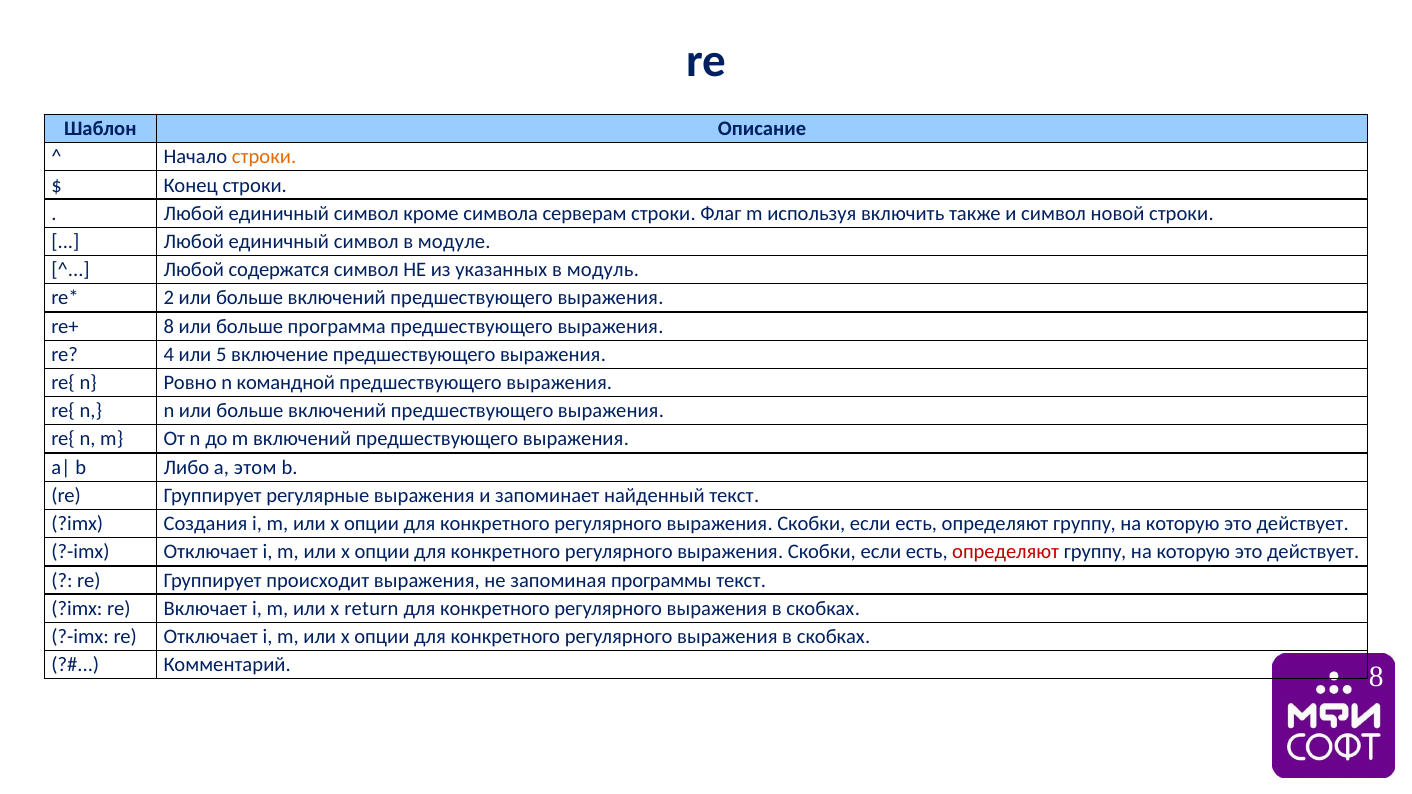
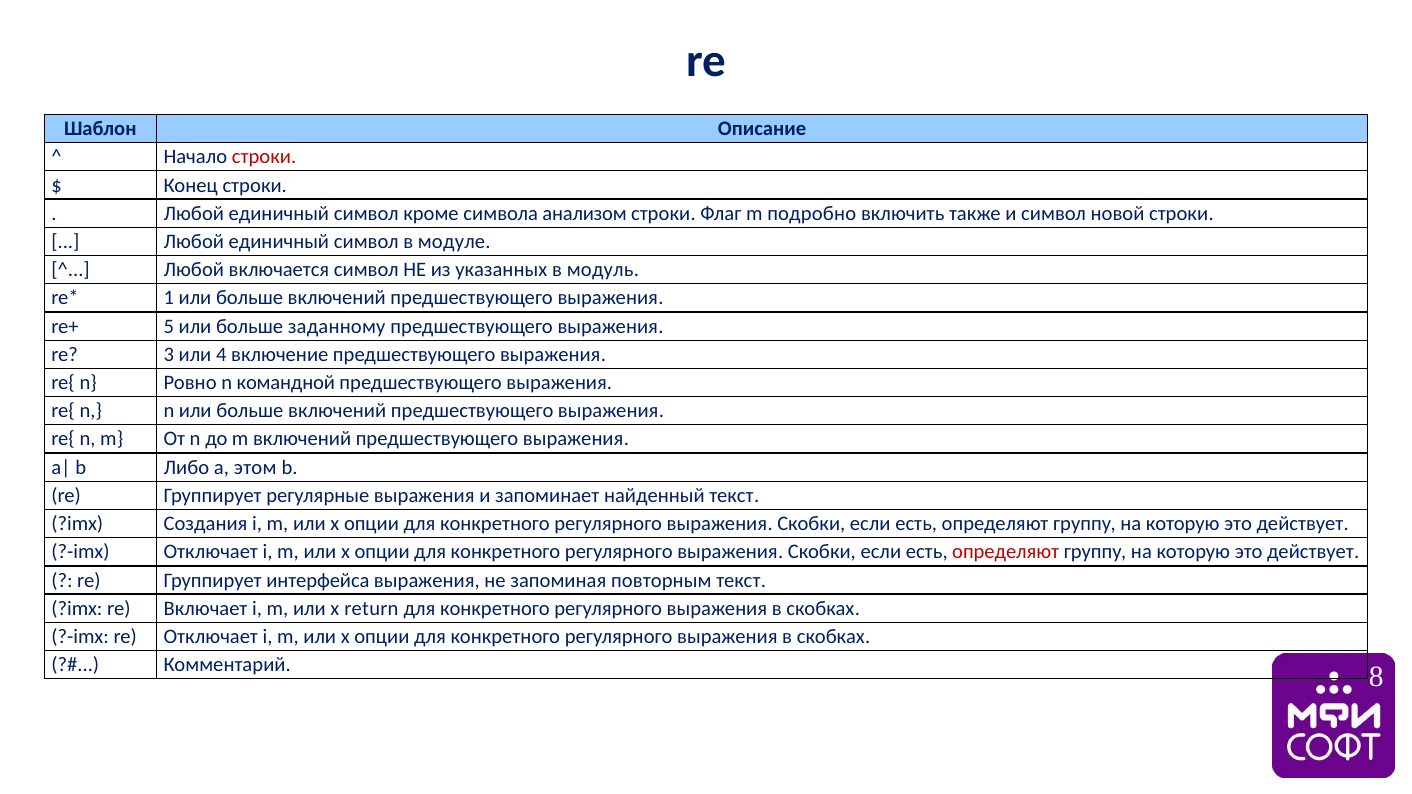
строки colour: orange -> red (264, 157)
серверам: серверам -> анализом (585, 214)
используя: используя -> подробно (812, 214)
содержатся: содержатся -> включается (279, 270)
2: 2 -> 1 (169, 298)
re+ 8: 8 -> 5 (169, 326)
программа: программа -> заданному (337, 326)
4: 4 -> 3 (169, 355)
5: 5 -> 4 (221, 355)
происходит: происходит -> интерфейса (318, 580)
программы: программы -> повторным (661, 580)
